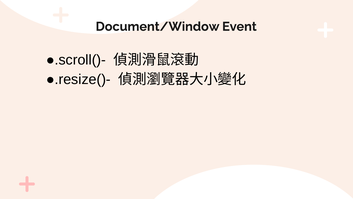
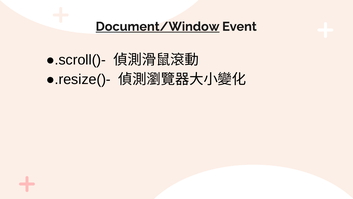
Document/Window underline: none -> present (158, 26)
